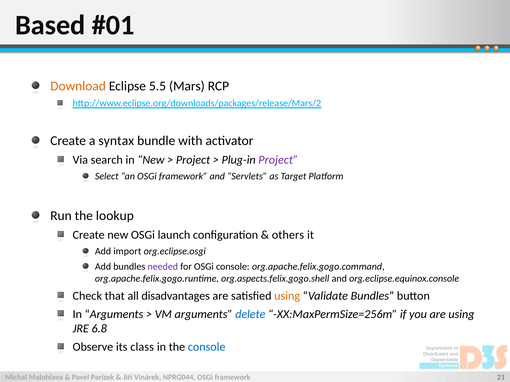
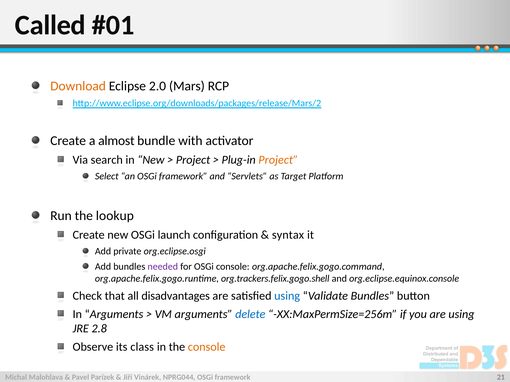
Based: Based -> Called (50, 25)
5.5: 5.5 -> 2.0 (157, 86)
syntax: syntax -> almost (116, 141)
Project colour: purple -> orange (278, 160)
others: others -> syntax (288, 235)
import: import -> private (127, 252)
org.aspects.felix.gogo.shell: org.aspects.felix.gogo.shell -> org.trackers.felix.gogo.shell (275, 279)
using colour: orange -> blue (287, 296)
6.8: 6.8 -> 2.8 (99, 329)
console colour: blue -> orange (207, 347)
